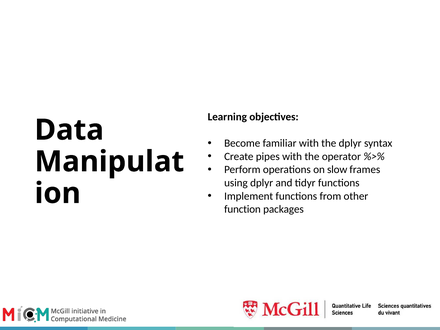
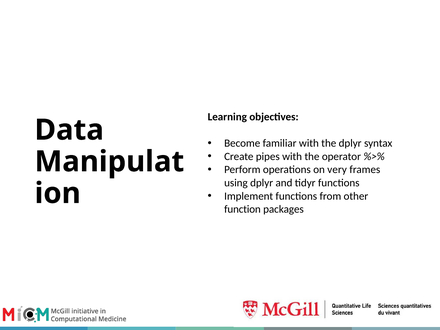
slow: slow -> very (337, 170)
